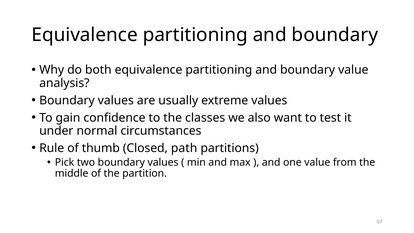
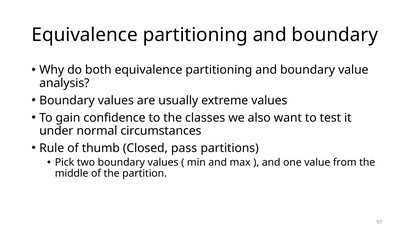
path: path -> pass (184, 148)
